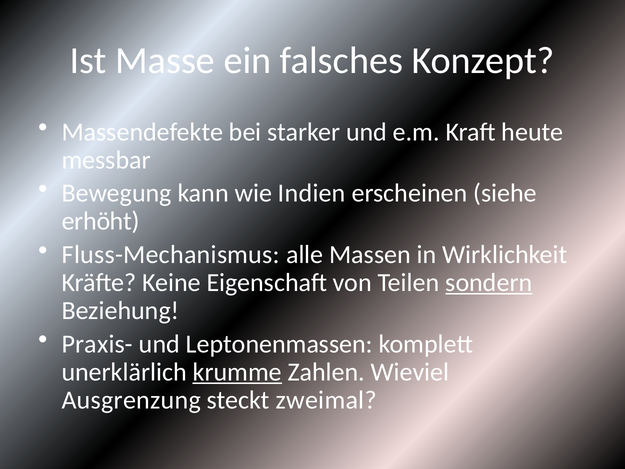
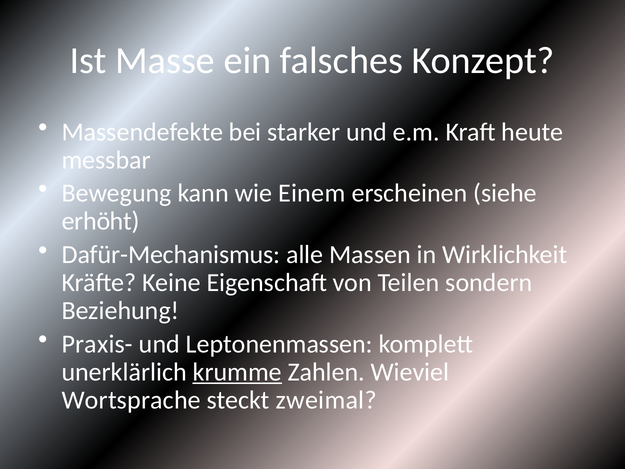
Indien: Indien -> Einem (312, 193)
Fluss-Mechanismus: Fluss-Mechanismus -> Dafür-Mechanismus (171, 254)
sondern underline: present -> none (489, 282)
Ausgrenzung: Ausgrenzung -> Wortsprache (131, 400)
